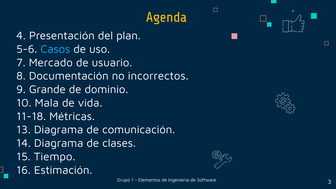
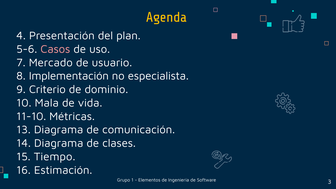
Casos colour: light blue -> pink (55, 49)
Documentación: Documentación -> Implementación (69, 76)
incorrectos: incorrectos -> especialista (158, 76)
Grande: Grande -> Criterio (47, 89)
11-18: 11-18 -> 11-10 (31, 116)
